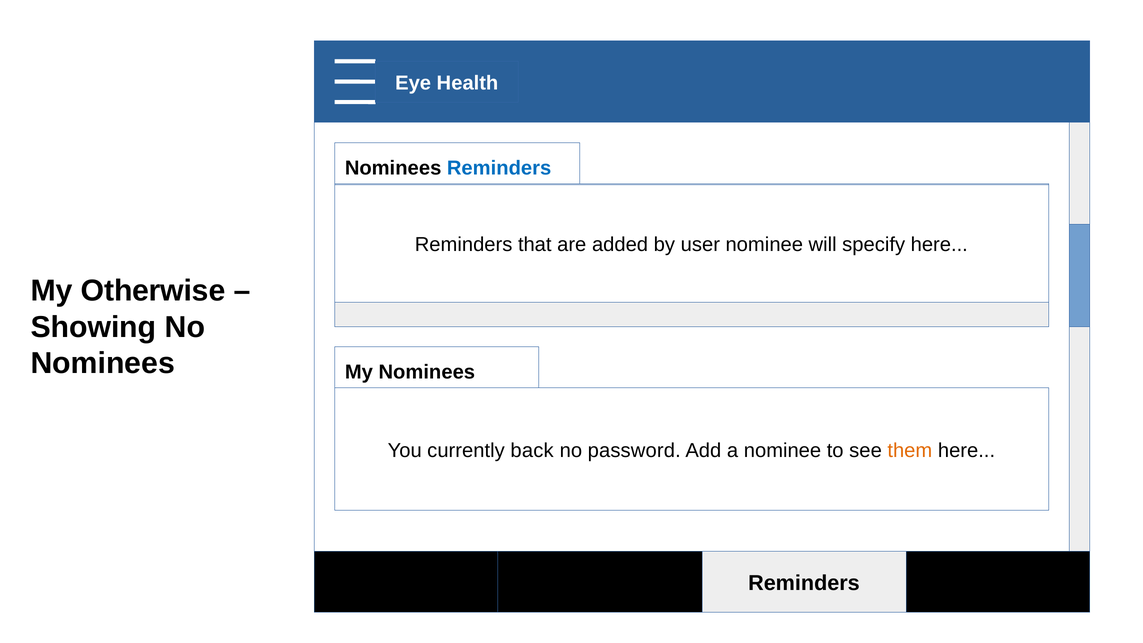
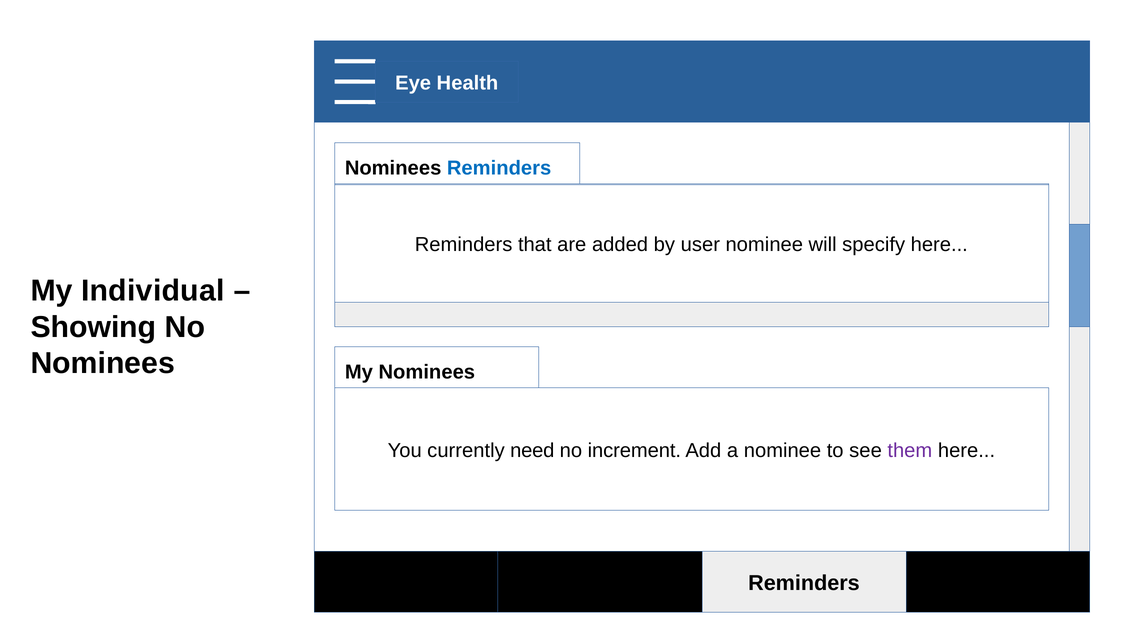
Otherwise: Otherwise -> Individual (153, 291)
back: back -> need (532, 450)
password: password -> increment (634, 450)
them colour: orange -> purple (910, 450)
